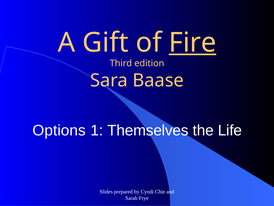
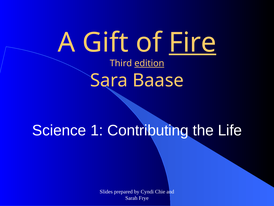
edition underline: none -> present (149, 63)
Options: Options -> Science (59, 130)
Themselves: Themselves -> Contributing (148, 130)
